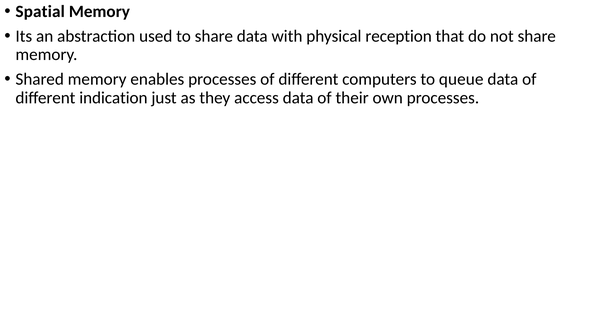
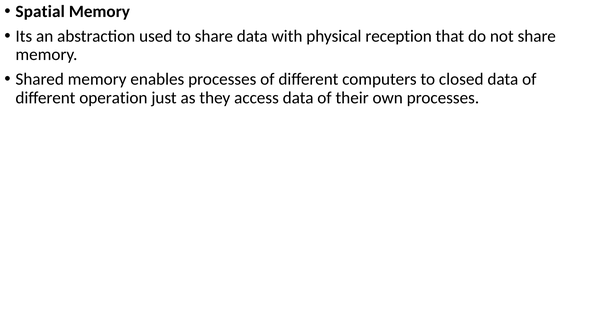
queue: queue -> closed (461, 79)
indication: indication -> operation (113, 98)
